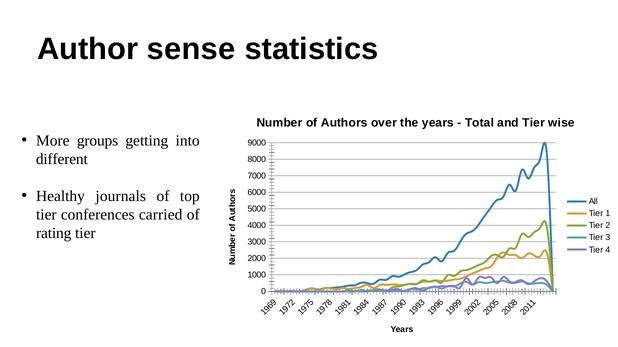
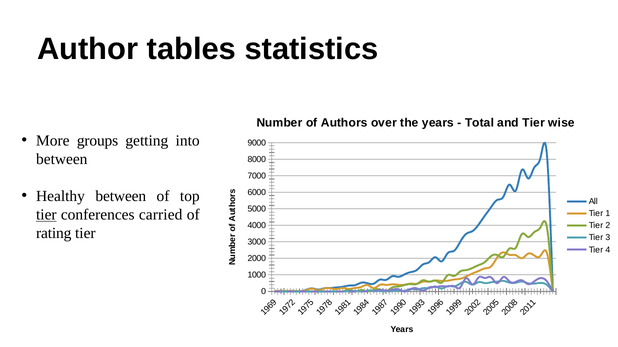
sense: sense -> tables (191, 49)
different: different -> between (62, 159)
Healthy journals: journals -> between (121, 196)
tier underline: none -> present (46, 215)
